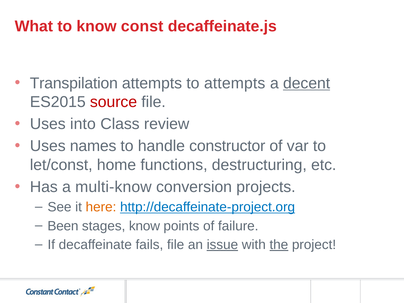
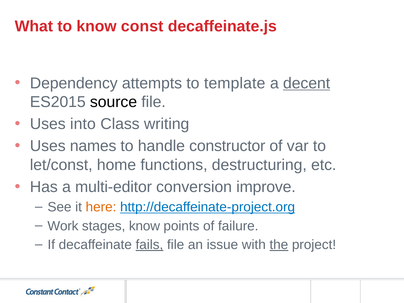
Transpilation: Transpilation -> Dependency (74, 83)
to attempts: attempts -> template (235, 83)
source colour: red -> black (114, 102)
review: review -> writing (167, 124)
multi-know: multi-know -> multi-editor (114, 187)
projects: projects -> improve (266, 187)
Been: Been -> Work (63, 226)
fails underline: none -> present (149, 245)
issue underline: present -> none (222, 245)
